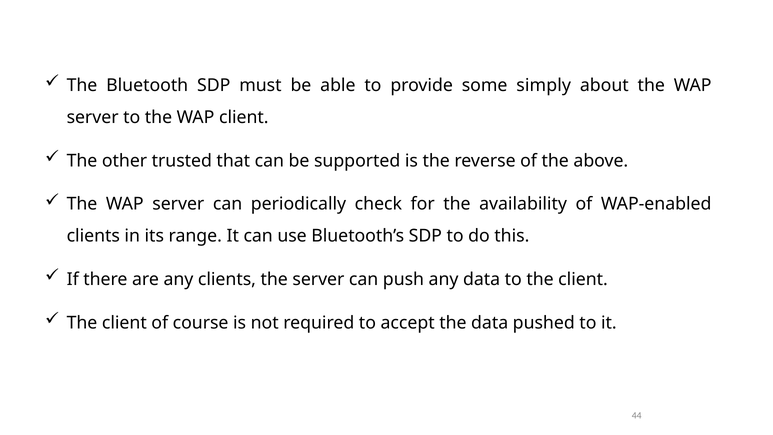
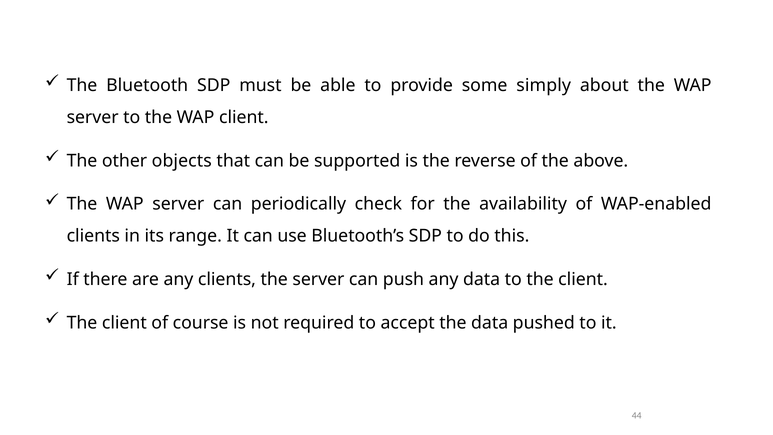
trusted: trusted -> objects (182, 161)
